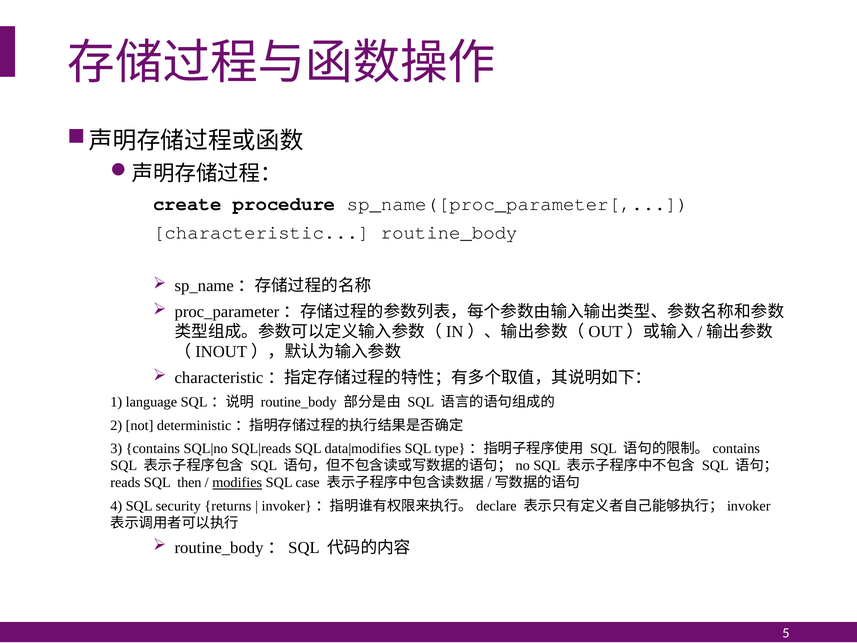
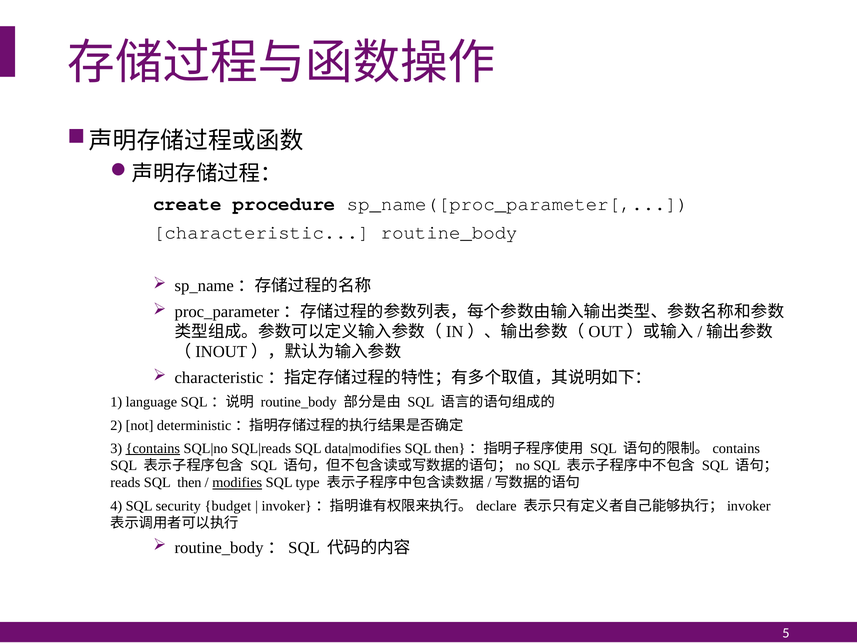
contains underline: none -> present (153, 448)
type: type -> then (450, 448)
case: case -> type (308, 483)
returns: returns -> budget (228, 506)
